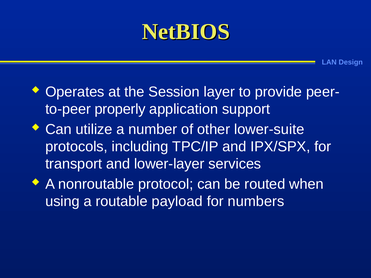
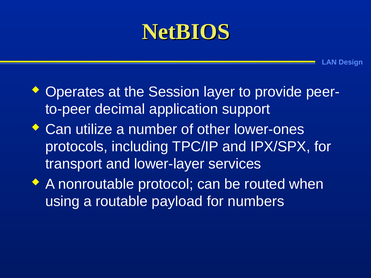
properly: properly -> decimal (120, 109)
lower-suite: lower-suite -> lower-ones (269, 129)
